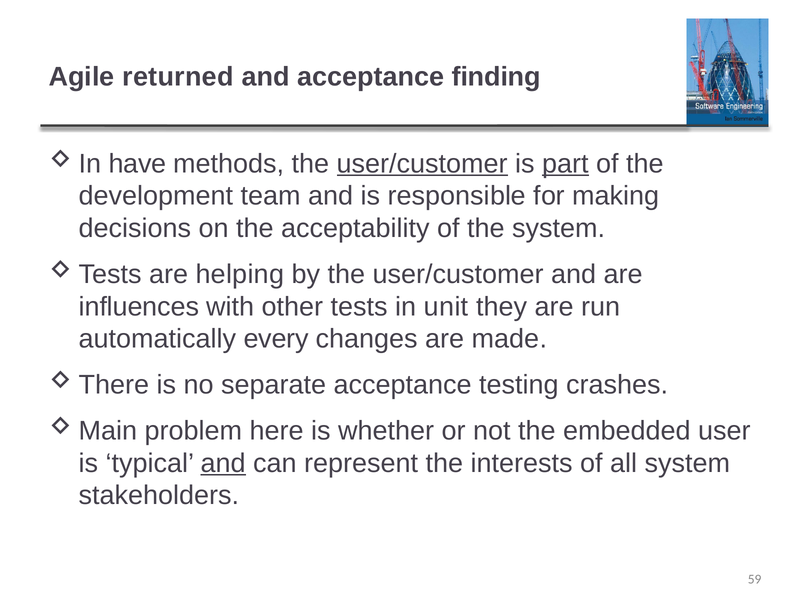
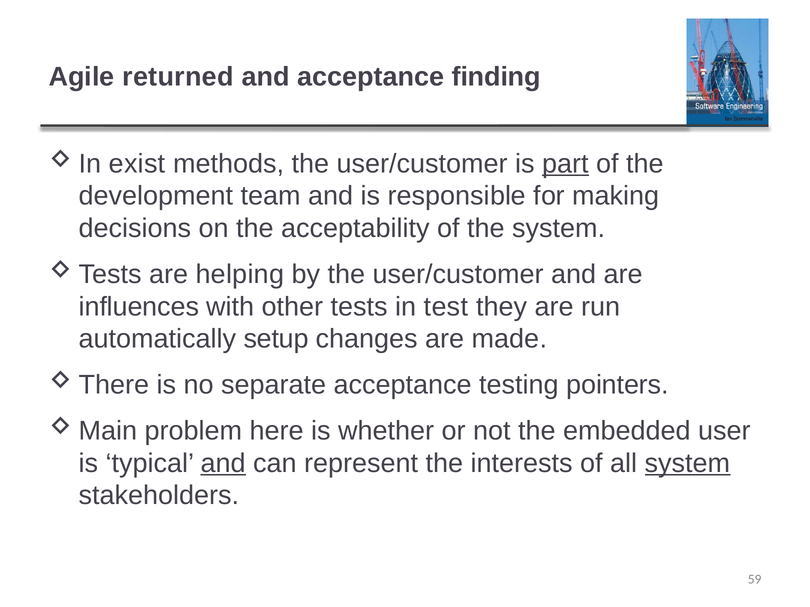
have: have -> exist (137, 164)
user/customer underline: present -> none (422, 164)
unit: unit -> test (446, 307)
every: every -> setup (276, 339)
crashes: crashes -> pointers (617, 385)
system underline: none -> present (688, 464)
